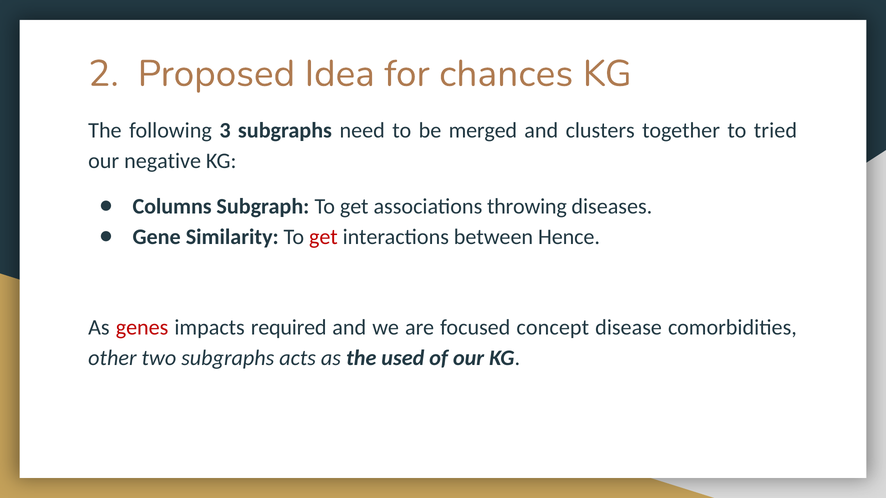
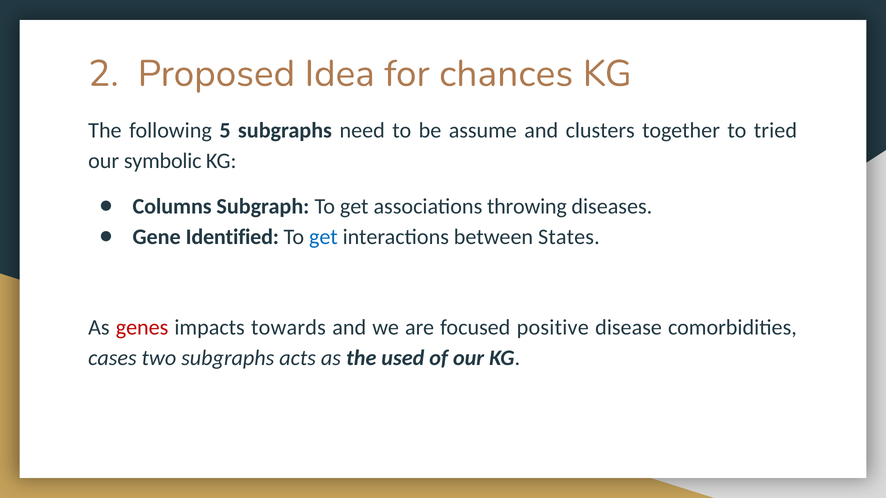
3: 3 -> 5 (225, 131)
merged: merged -> assume (483, 131)
negative: negative -> symbolic (163, 161)
Similarity: Similarity -> Identified (232, 237)
get colour: red -> blue (323, 237)
Hence: Hence -> States (569, 237)
required: required -> towards (288, 328)
concept: concept -> positive (553, 328)
other: other -> cases (112, 358)
